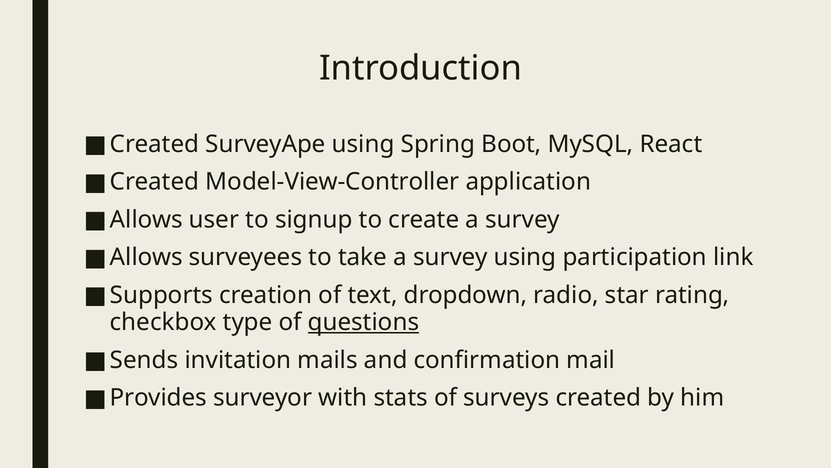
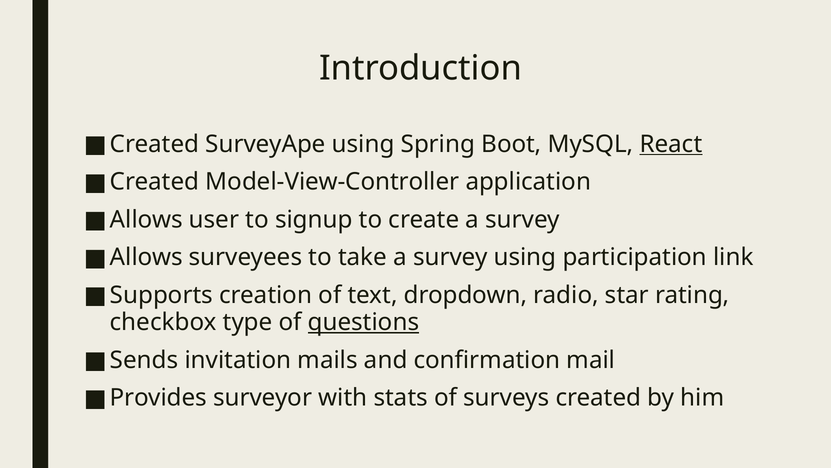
React underline: none -> present (671, 144)
